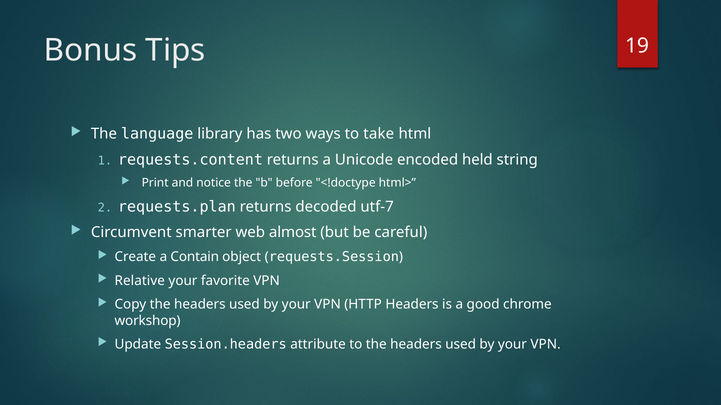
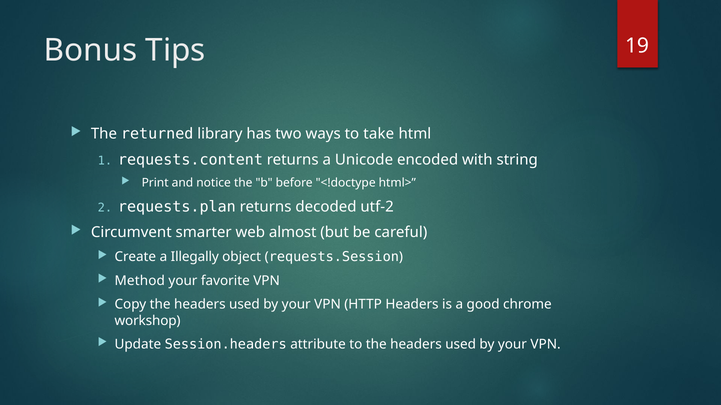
language: language -> returned (157, 134)
held: held -> with (477, 160)
utf-7: utf-7 -> utf-2 (377, 207)
Contain: Contain -> Illegally (195, 257)
Relative: Relative -> Method (140, 281)
